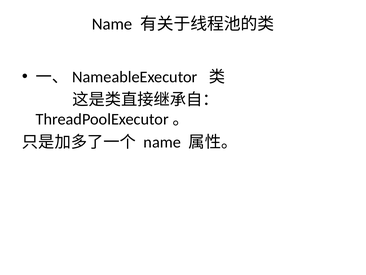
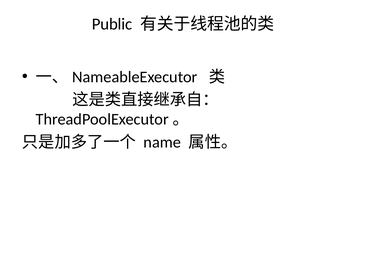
Name: Name -> Public (112, 24)
